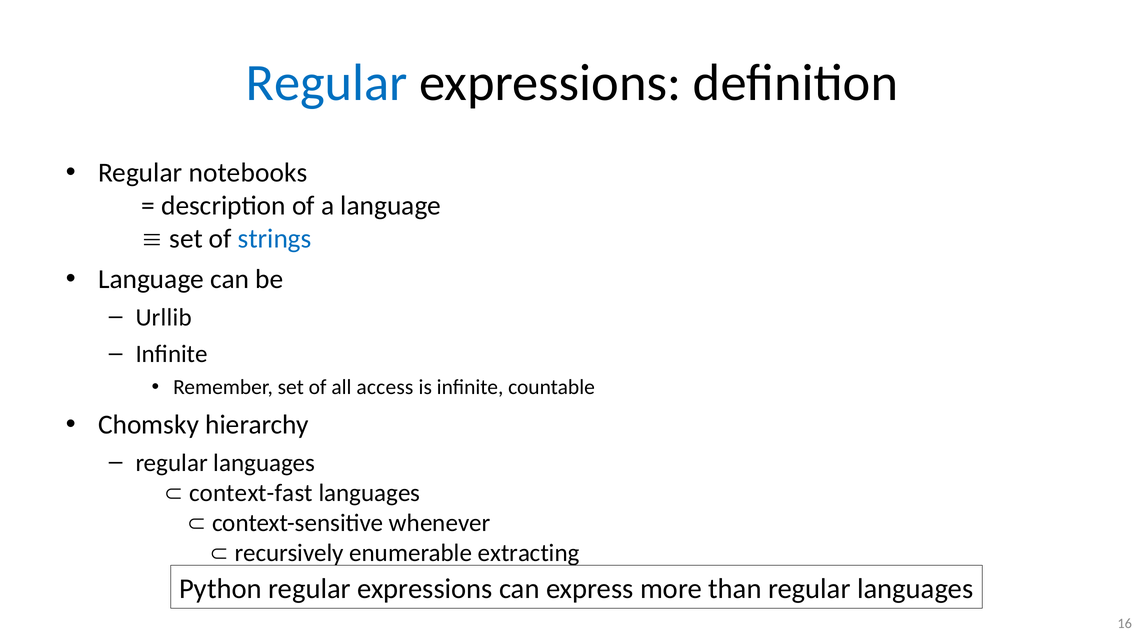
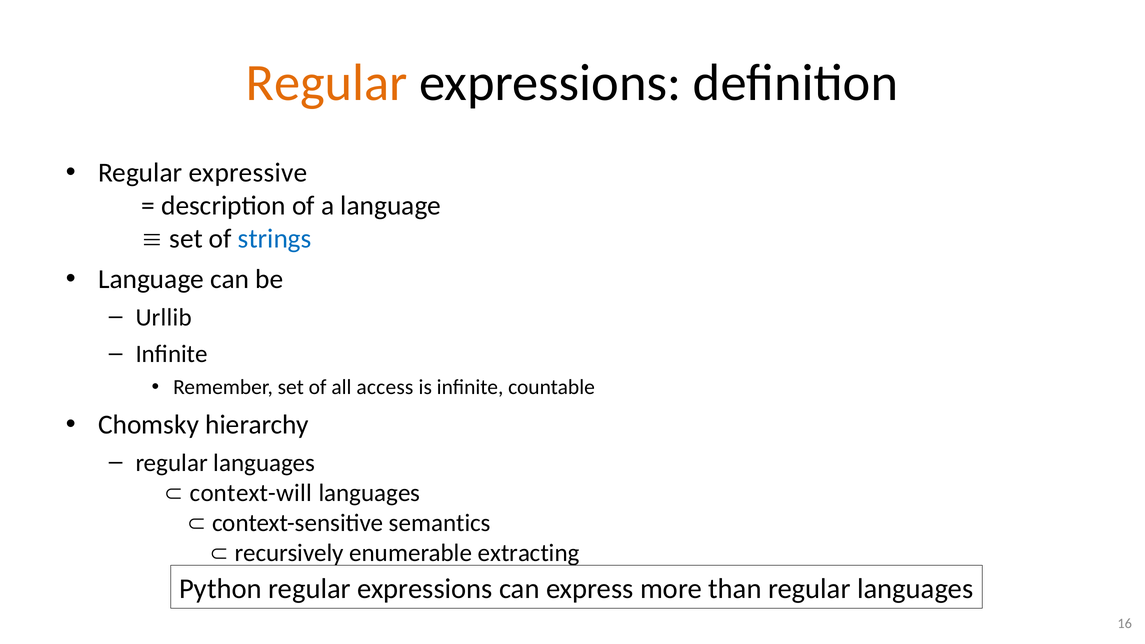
Regular colour: blue -> orange (327, 83)
notebooks: notebooks -> expressive (248, 173)
context-fast: context-fast -> context-will (251, 493)
whenever: whenever -> semantics (440, 523)
